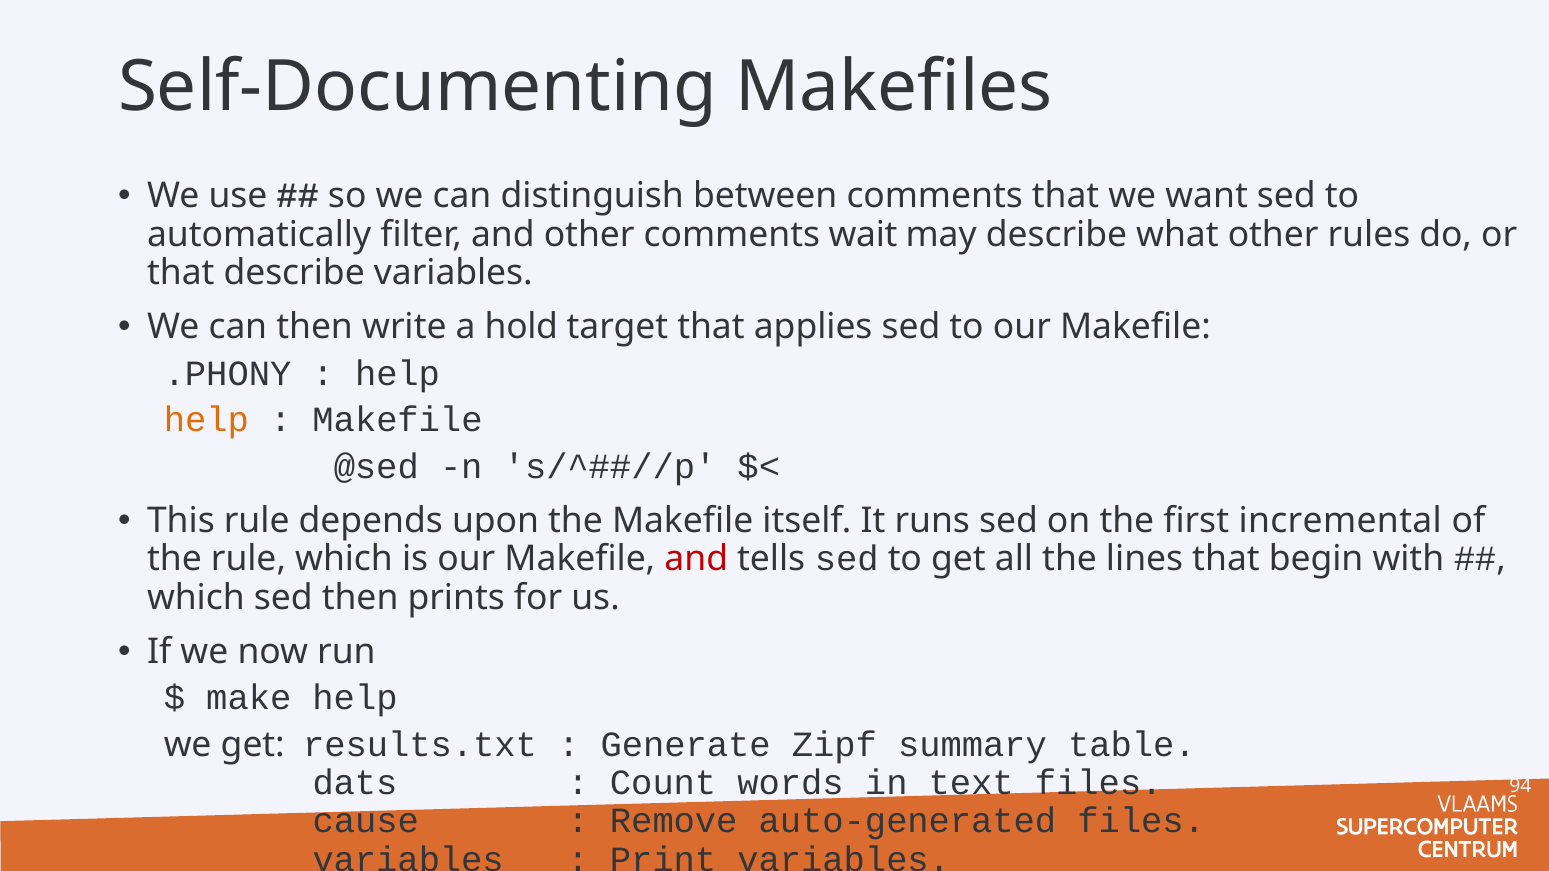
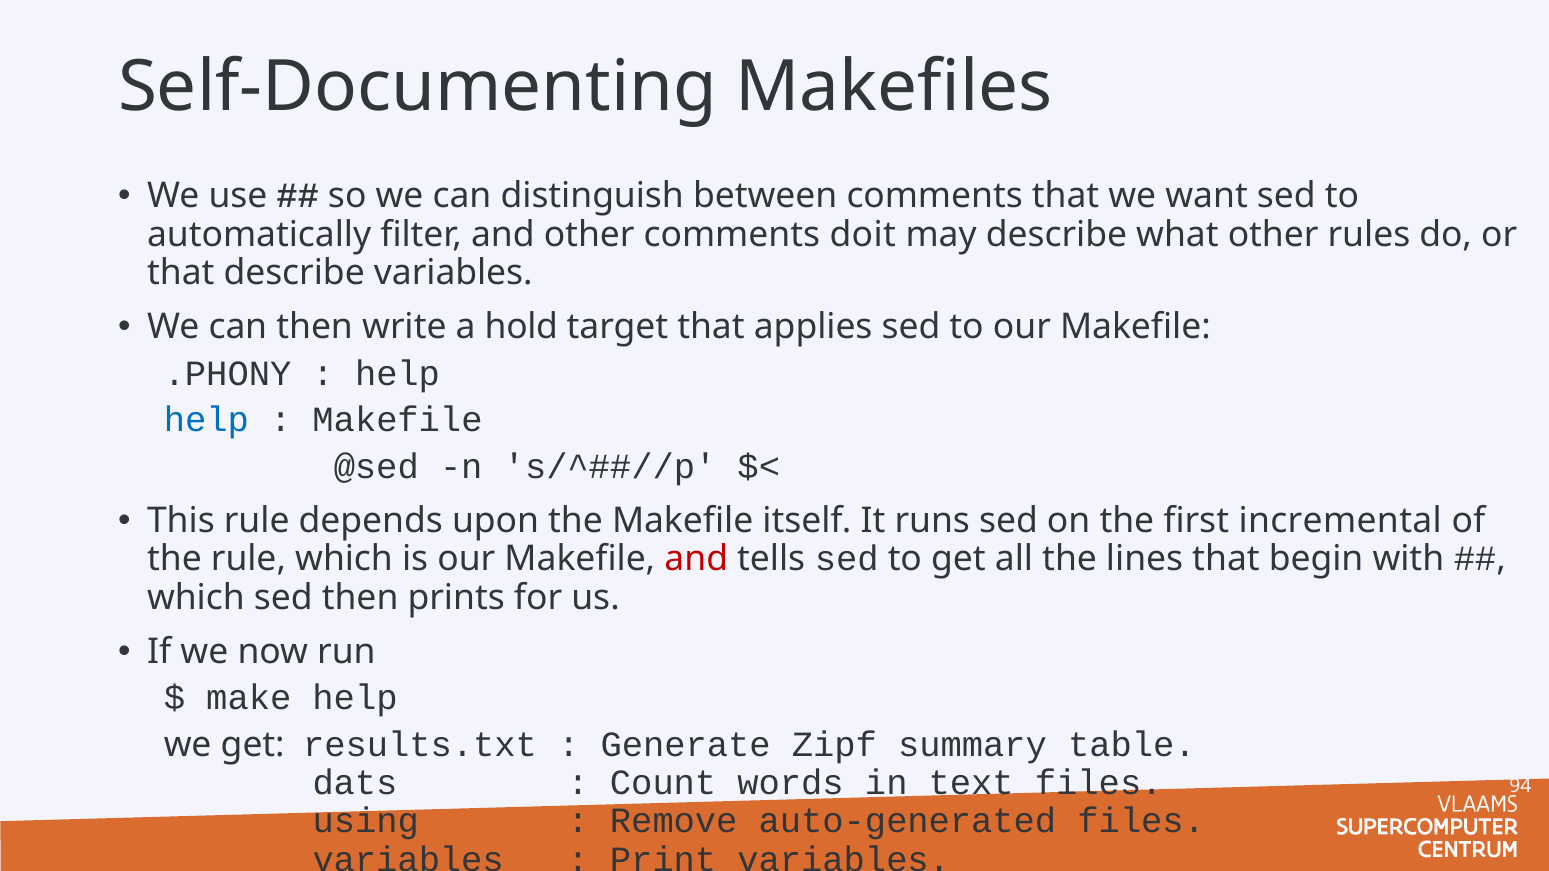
wait: wait -> doit (863, 235)
help colour: orange -> blue (206, 420)
cause: cause -> using (366, 822)
